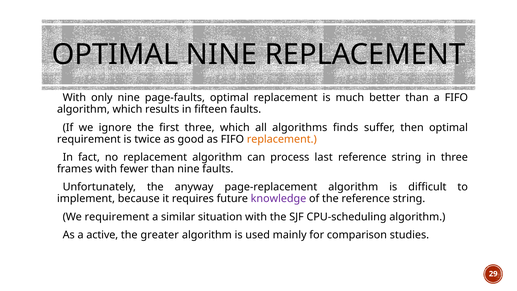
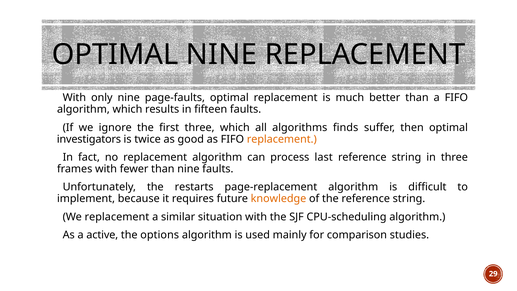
requirement: requirement -> investigators (89, 139)
anyway: anyway -> restarts (194, 187)
knowledge colour: purple -> orange (279, 199)
requirement: requirement -> replacement (117, 217)
greater: greater -> options (160, 235)
